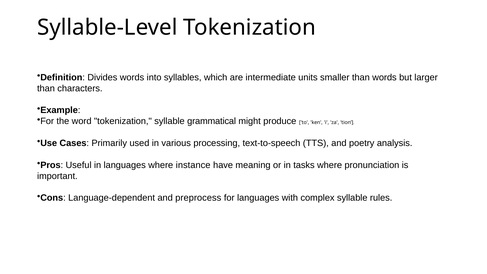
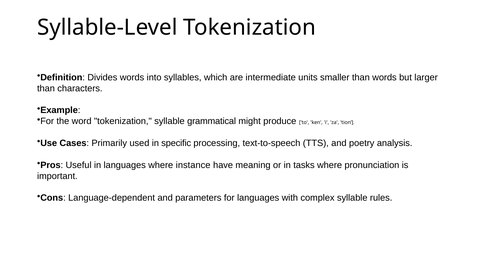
various: various -> specific (176, 143)
preprocess: preprocess -> parameters (198, 198)
